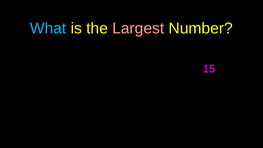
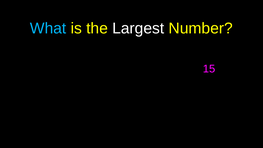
Largest colour: pink -> white (138, 28)
